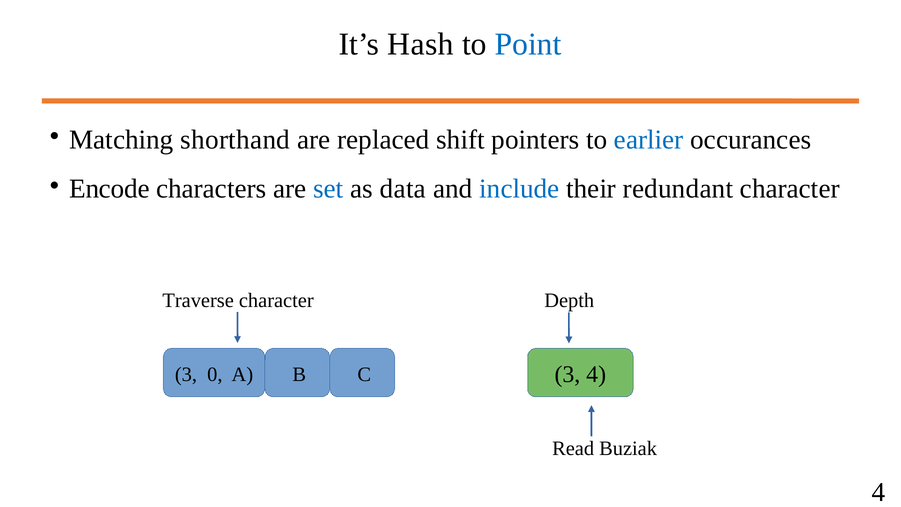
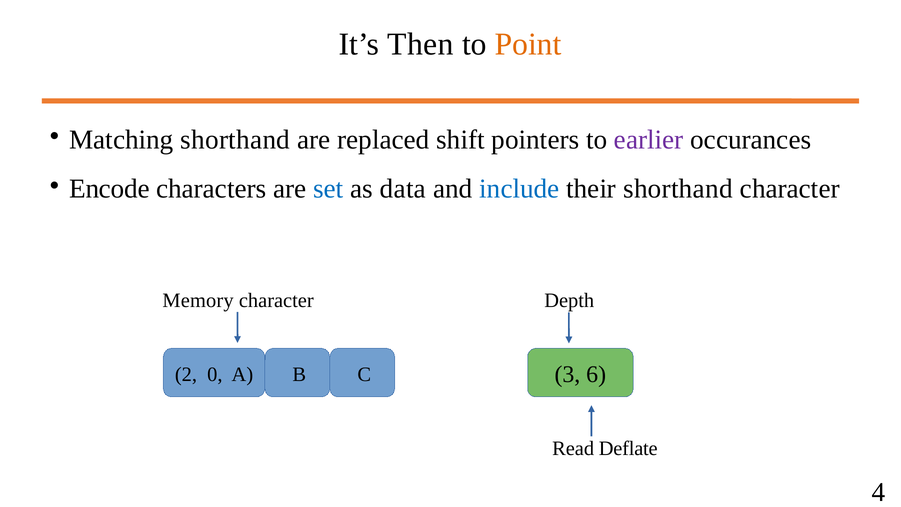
Hash: Hash -> Then (421, 44)
Point colour: blue -> orange (528, 44)
earlier colour: blue -> purple (649, 140)
their redundant: redundant -> shorthand (678, 189)
Traverse: Traverse -> Memory (198, 301)
3: 3 -> 2 (186, 374)
3 4: 4 -> 6 (596, 374)
Buziak: Buziak -> Deflate (628, 449)
